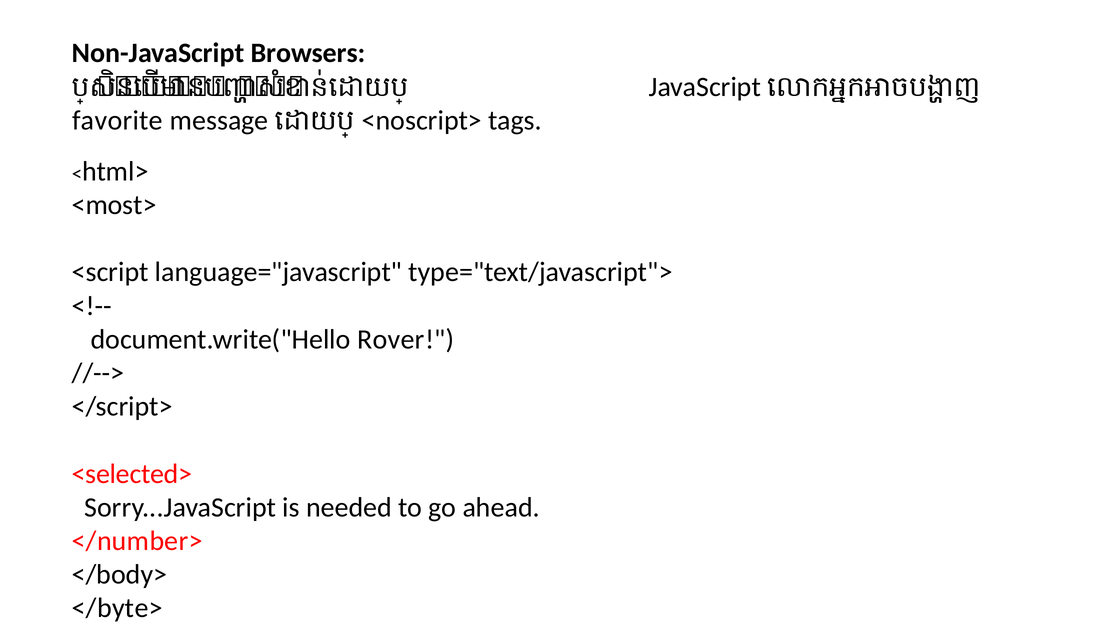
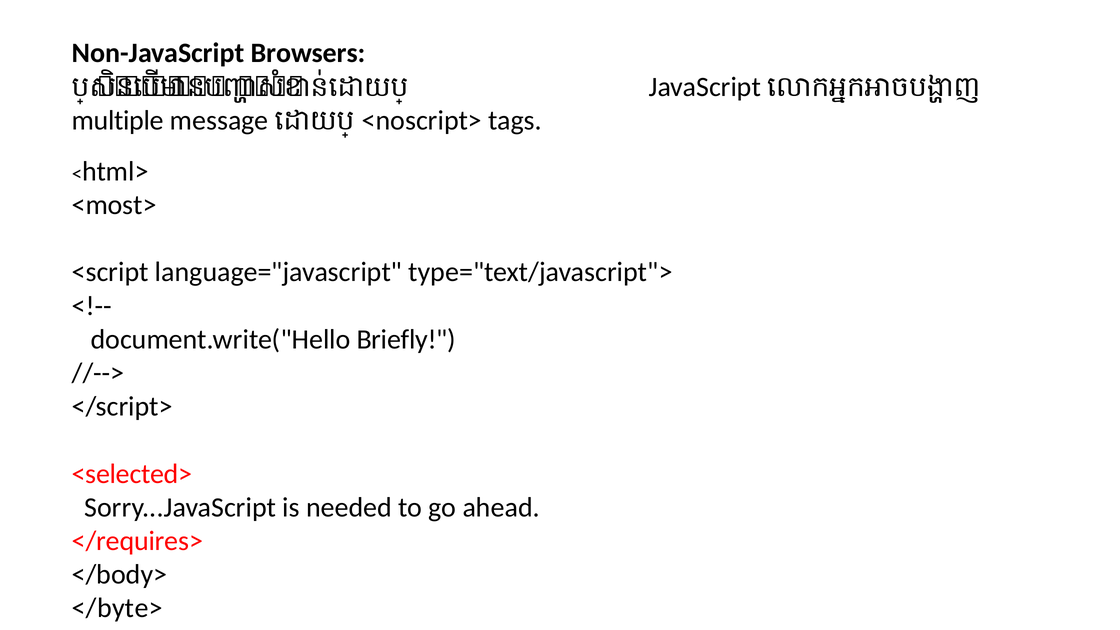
favorite: favorite -> multiple (118, 120)
Rover: Rover -> Briefly (406, 339)
</number>: </number> -> </requires> (137, 541)
